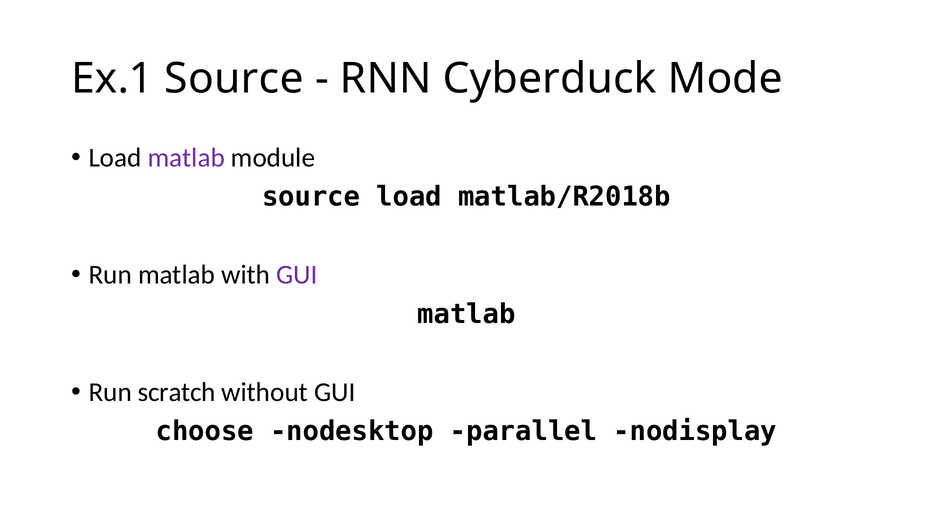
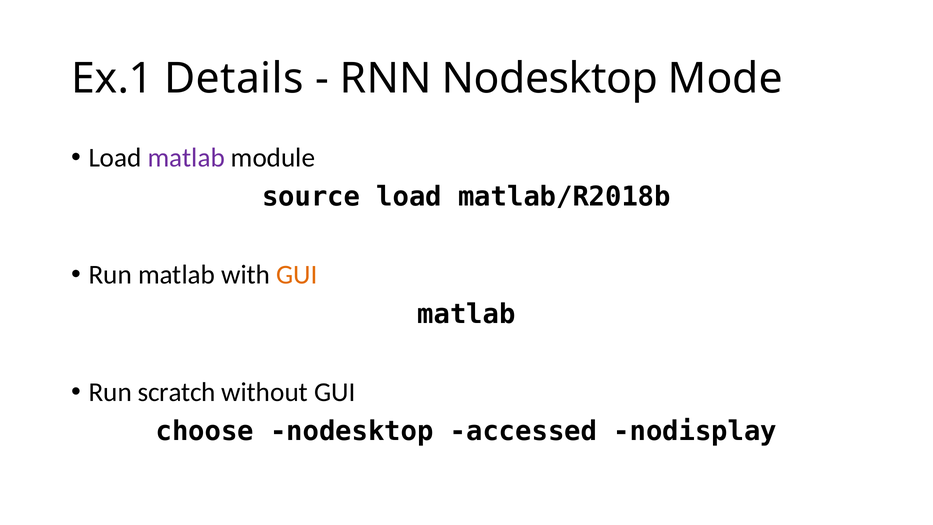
Ex.1 Source: Source -> Details (234, 78)
RNN Cyberduck: Cyberduck -> Nodesktop (550, 78)
GUI colour: purple -> orange (297, 275)
parallel: parallel -> accessed (523, 431)
